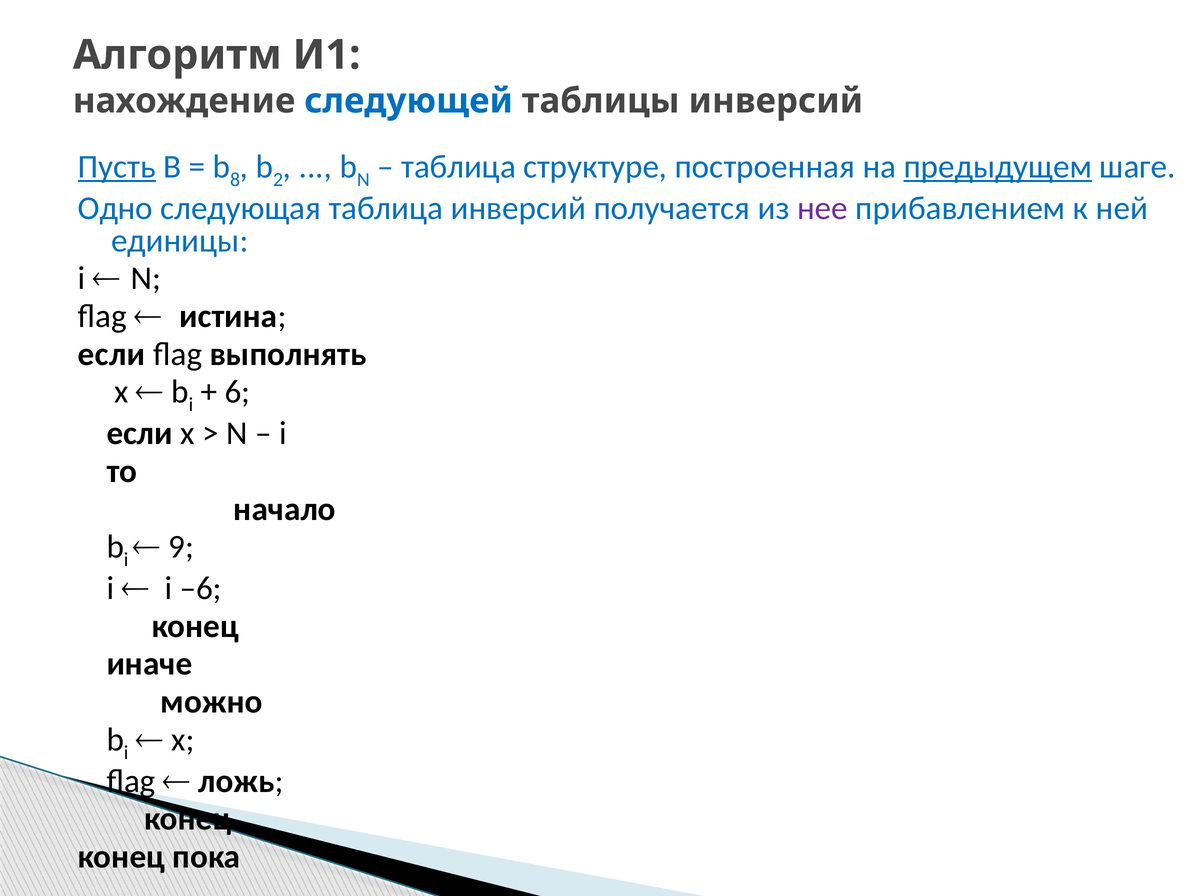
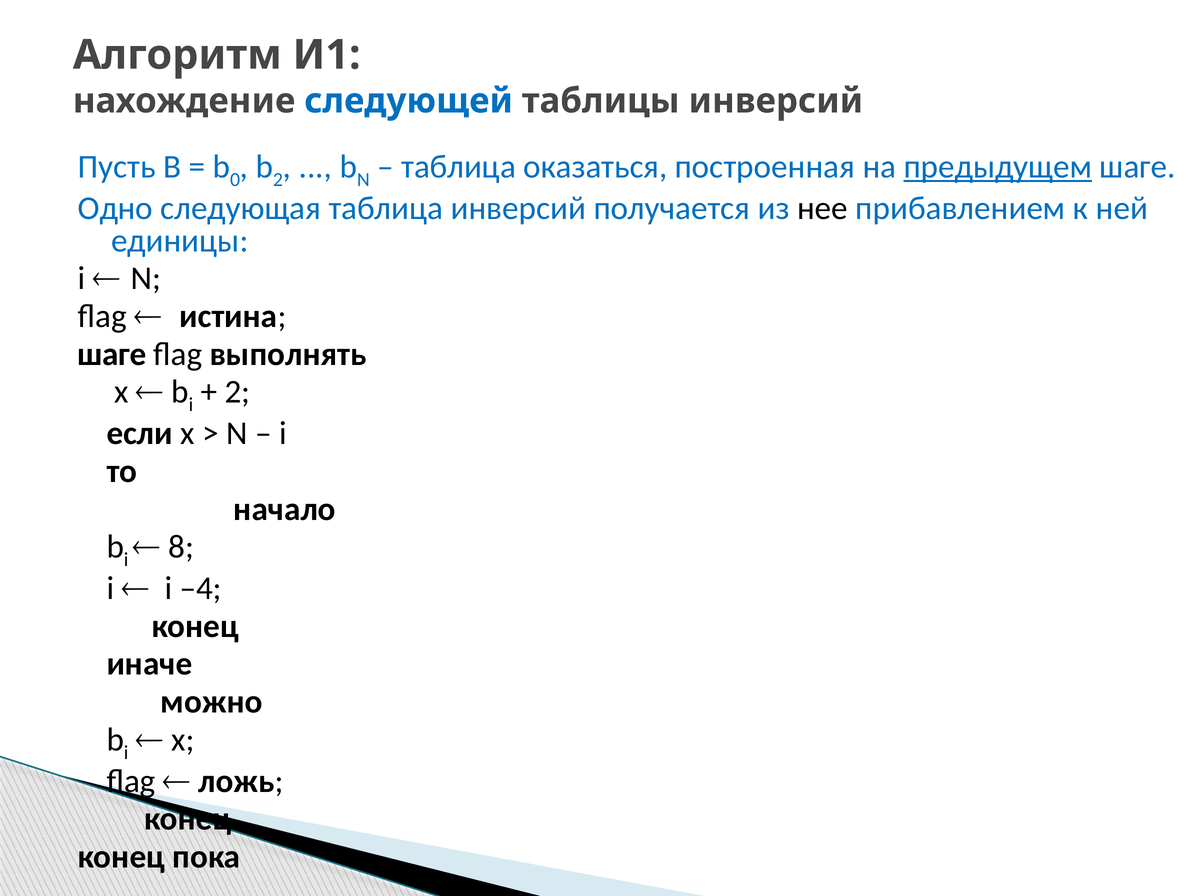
Пусть underline: present -> none (117, 167)
8: 8 -> 0 (235, 179)
структуре: структуре -> оказаться (595, 167)
нее colour: purple -> black (823, 208)
если: если -> шаге (112, 354)
6: 6 -> 2 (237, 392)
9: 9 -> 8 (181, 547)
–6: –6 -> –4 (201, 588)
